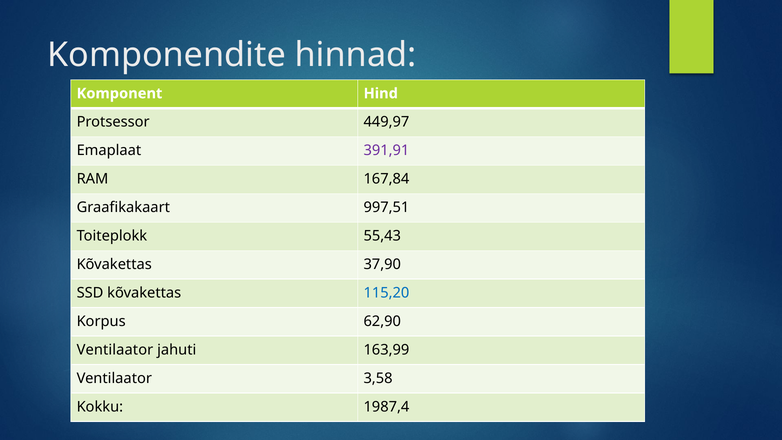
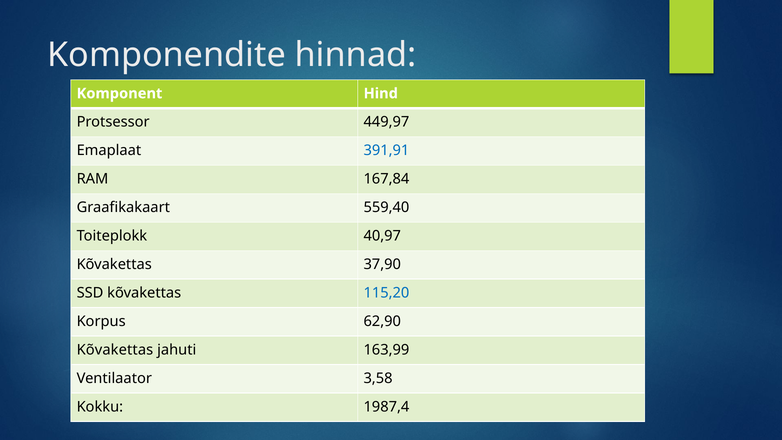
391,91 colour: purple -> blue (386, 150)
997,51: 997,51 -> 559,40 (386, 207)
55,43: 55,43 -> 40,97 (382, 236)
Ventilaator: Ventilaator -> Kõvakettas (115, 350)
